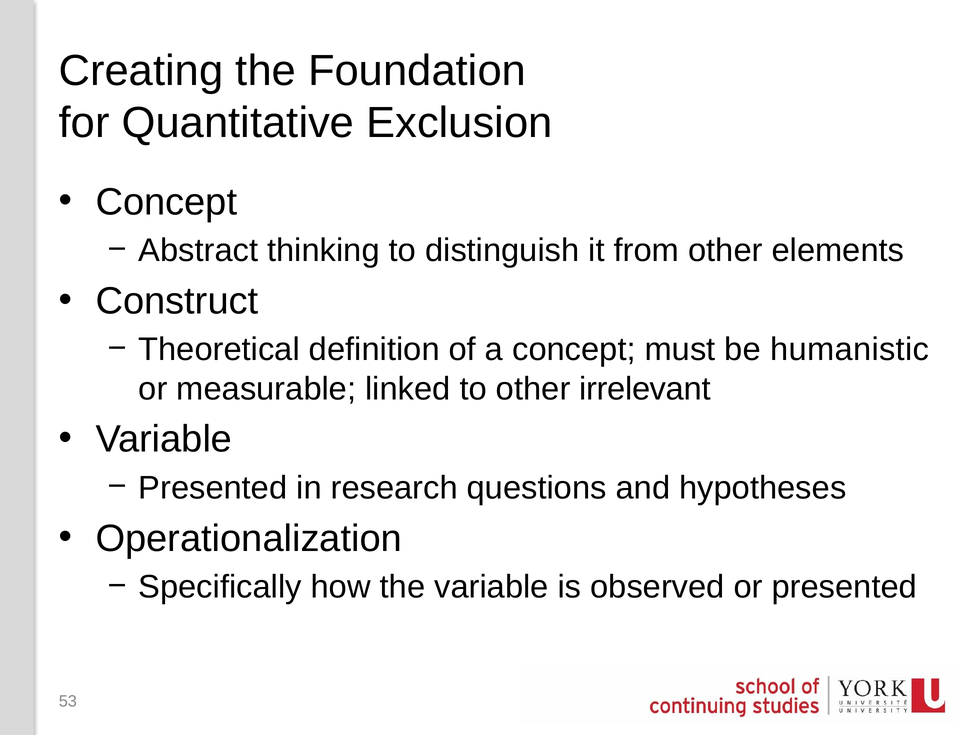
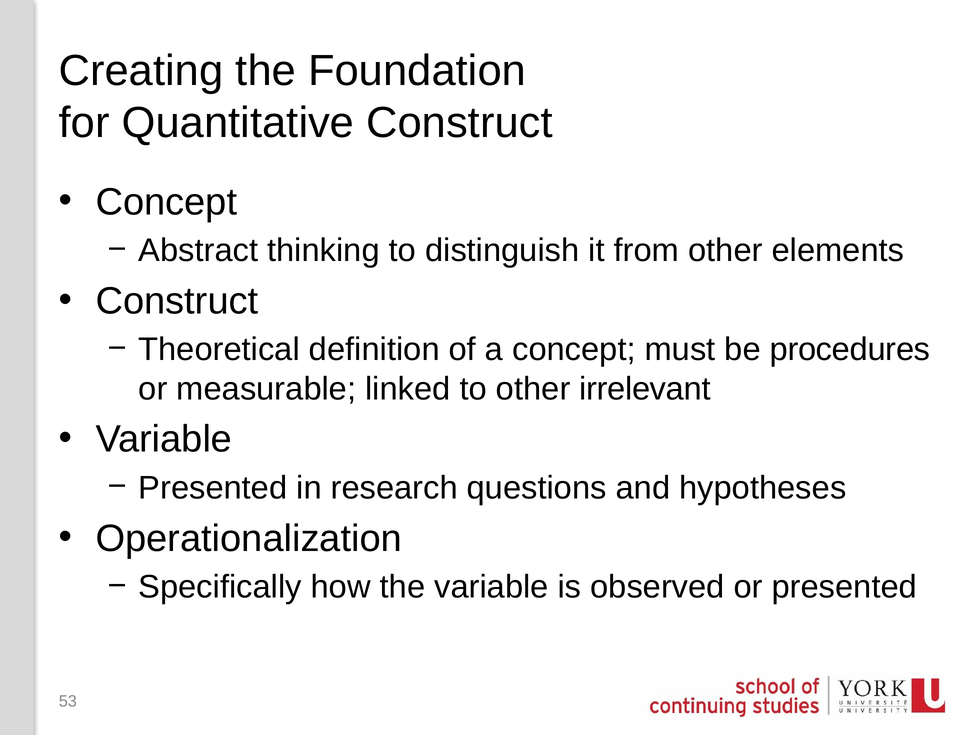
Quantitative Exclusion: Exclusion -> Construct (459, 123)
humanistic: humanistic -> procedures (850, 350)
